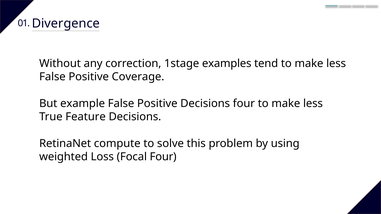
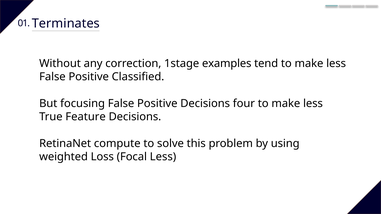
Divergence: Divergence -> Terminates (66, 24)
Coverage: Coverage -> Classified (138, 77)
example: example -> focusing (83, 104)
Focal Four: Four -> Less (163, 157)
